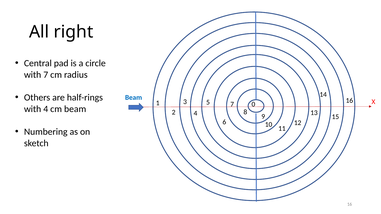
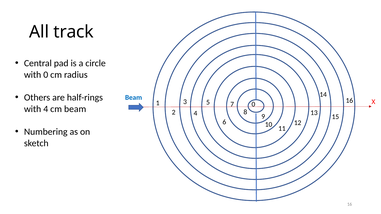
right: right -> track (74, 32)
with 7: 7 -> 0 (46, 75)
